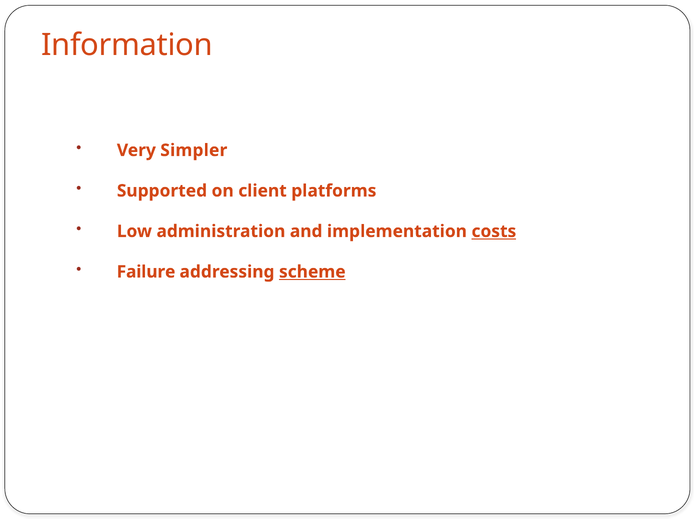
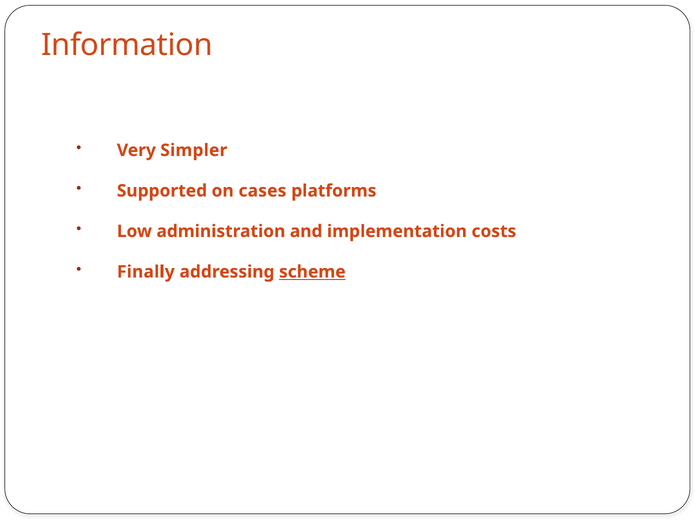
client: client -> cases (262, 191)
costs underline: present -> none (494, 231)
Failure: Failure -> Finally (146, 272)
